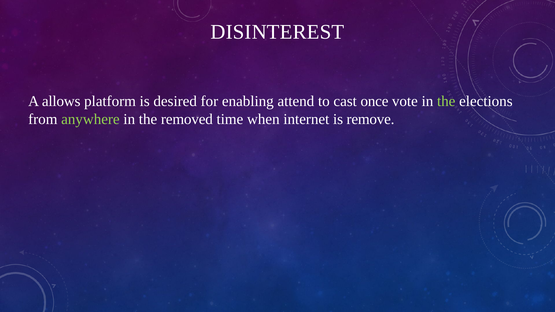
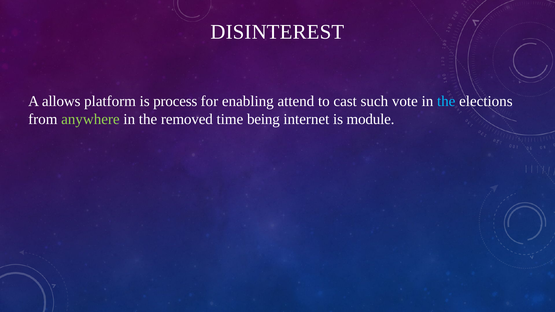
desired: desired -> process (175, 101)
once: once -> such (374, 101)
the colour: light green -> light blue (446, 101)
when: when -> being (263, 119)
remove: remove -> module (371, 119)
